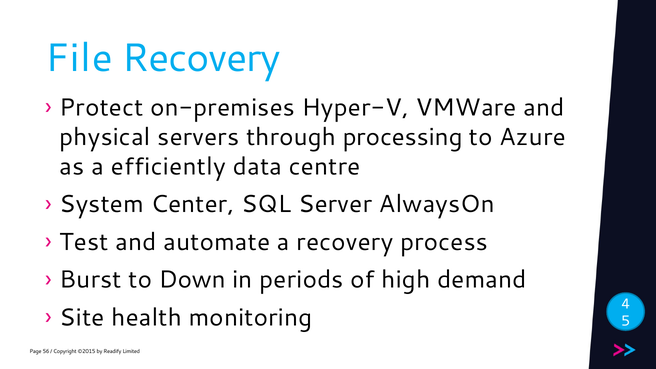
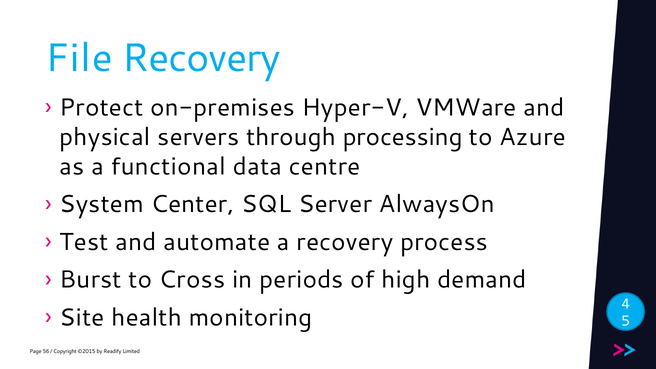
efficiently: efficiently -> functional (168, 167)
Down: Down -> Cross (192, 280)
